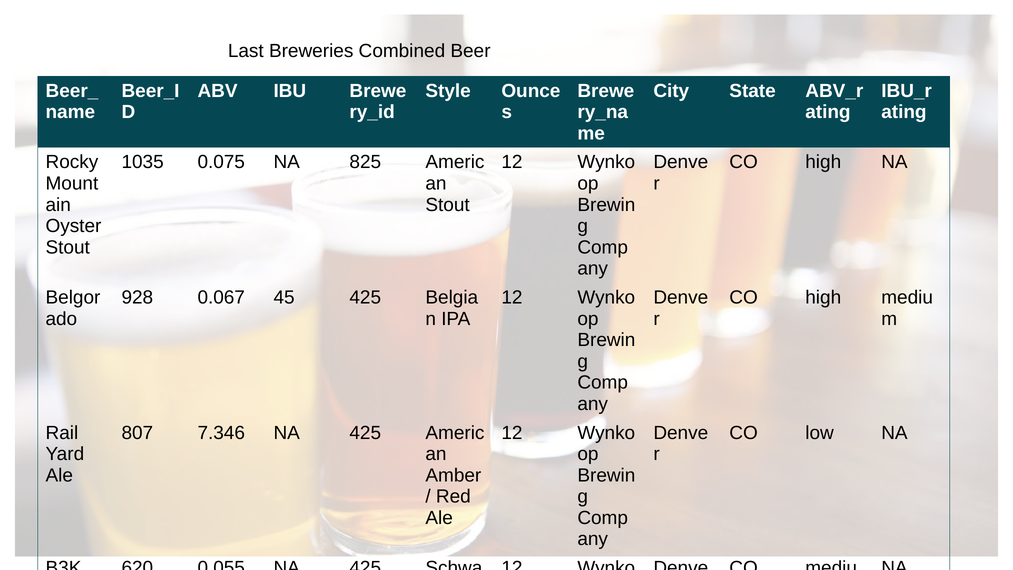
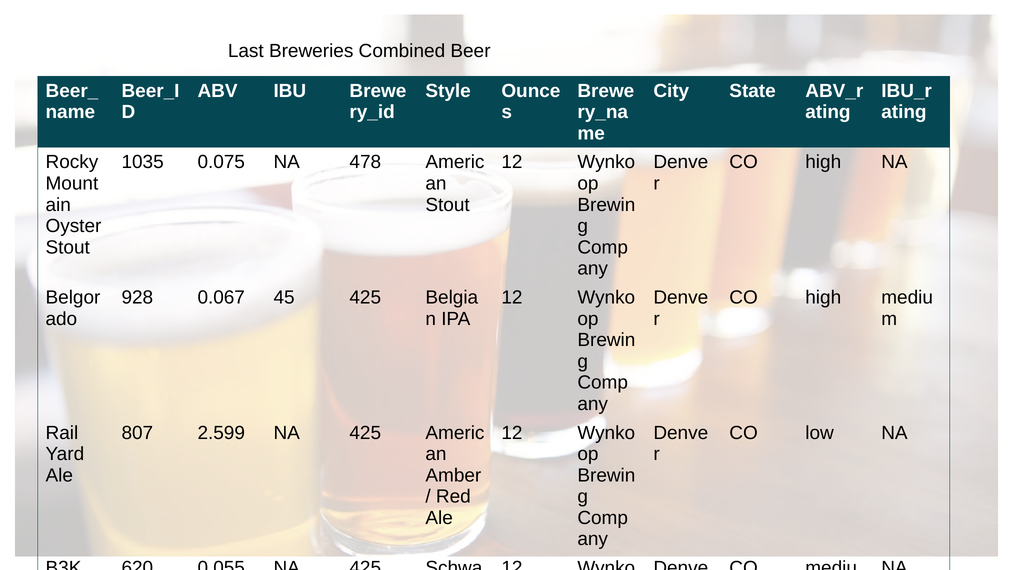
825: 825 -> 478 (365, 162)
7.346: 7.346 -> 2.599 (221, 433)
